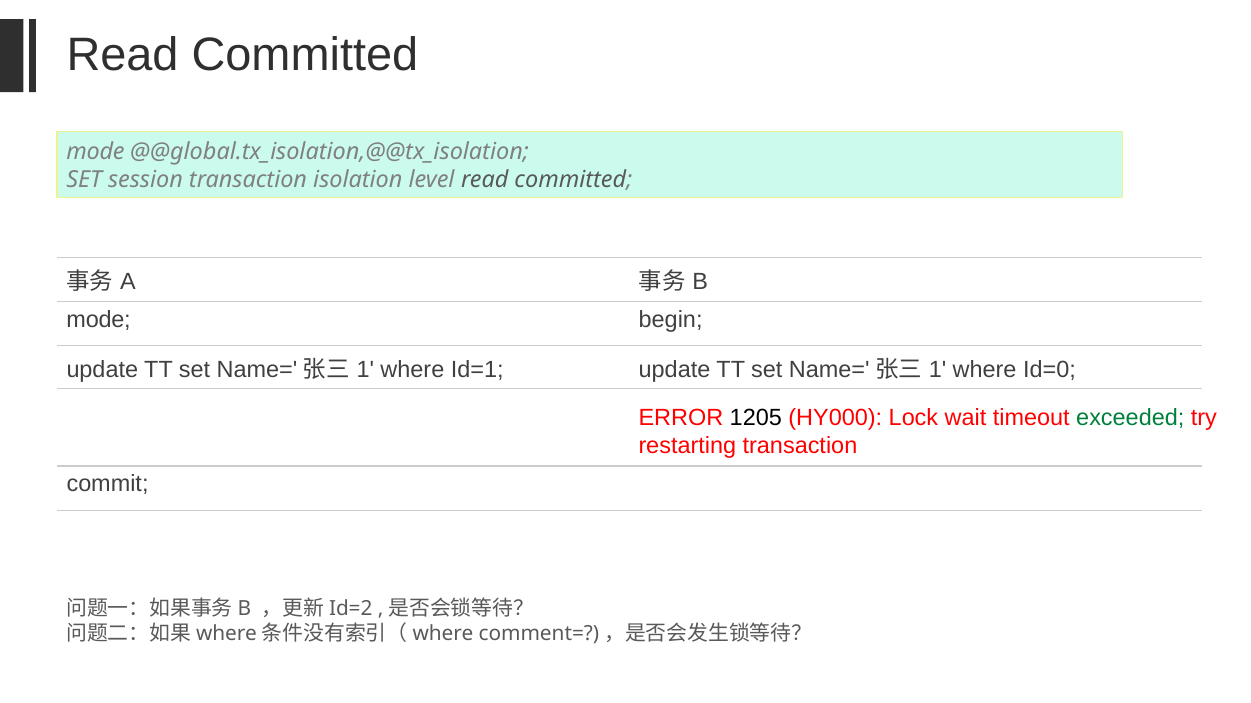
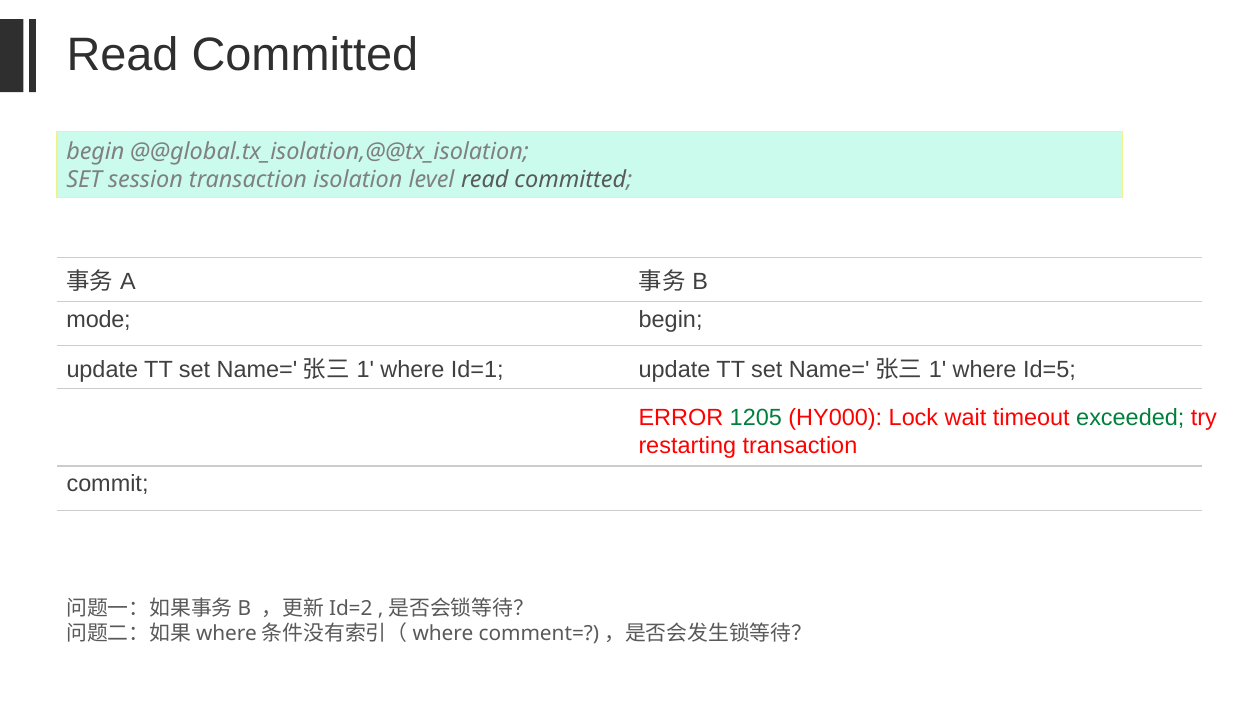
mode: mode -> begin (95, 152)
Id=0: Id=0 -> Id=5 (1049, 370)
1205 colour: black -> green (756, 418)
